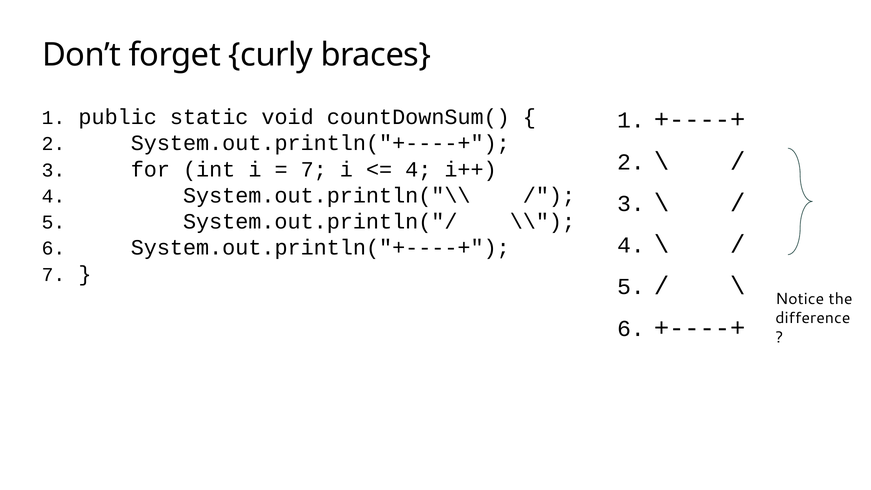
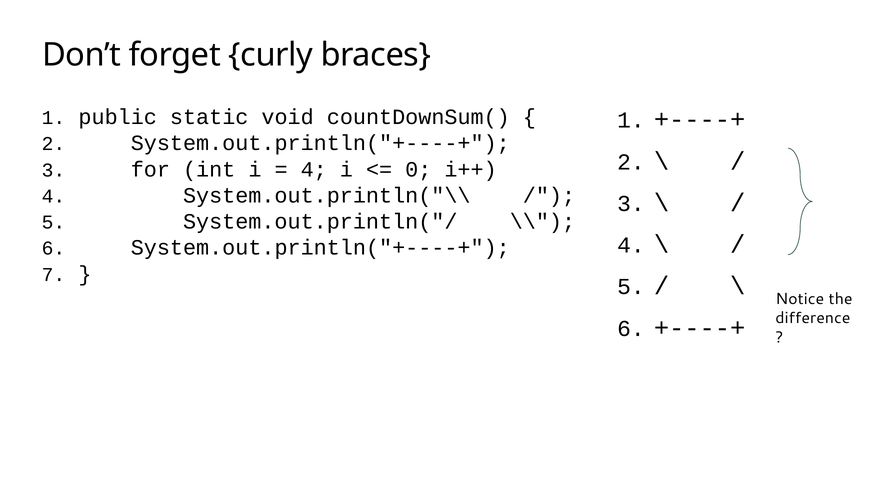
7: 7 -> 4 (314, 169)
4: 4 -> 0 (418, 169)
